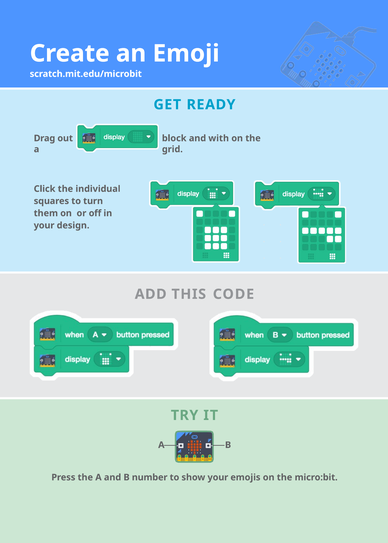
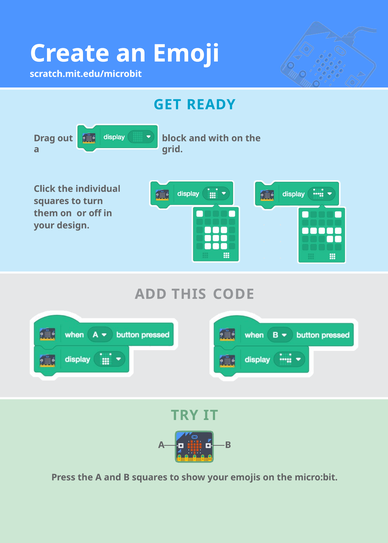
B number: number -> squares (150, 478)
